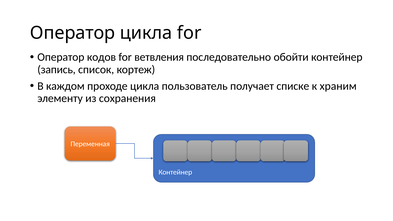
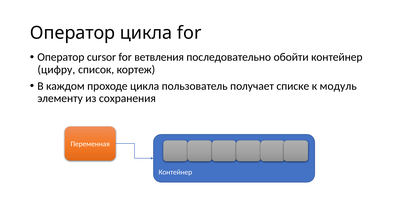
кодов: кодов -> cursor (101, 57)
запись: запись -> цифру (56, 70)
храним: храним -> модуль (338, 86)
